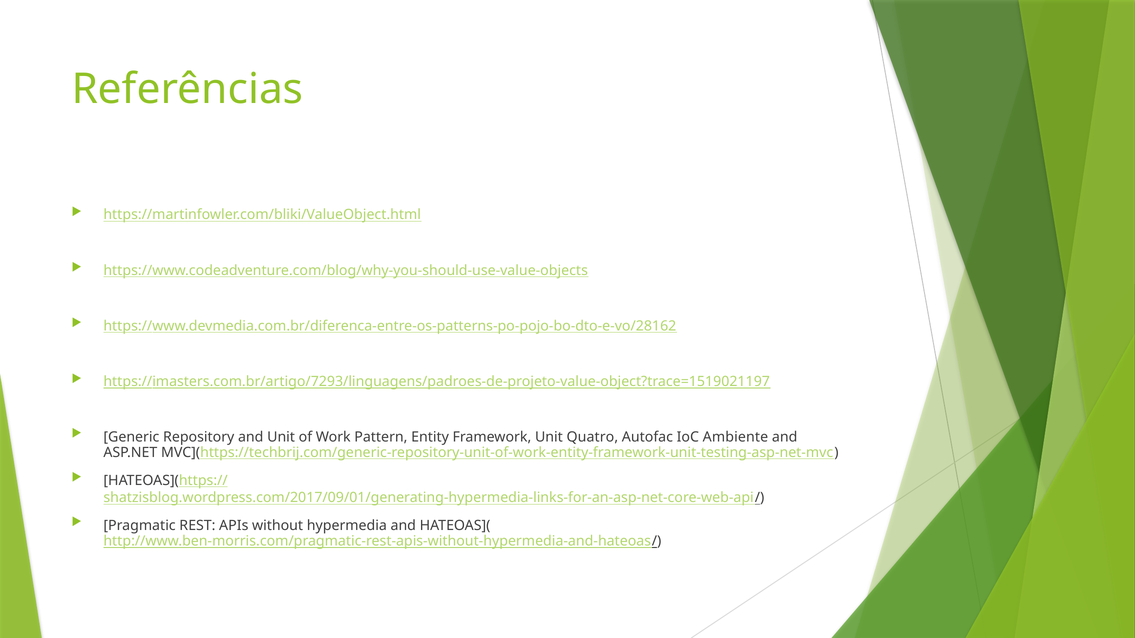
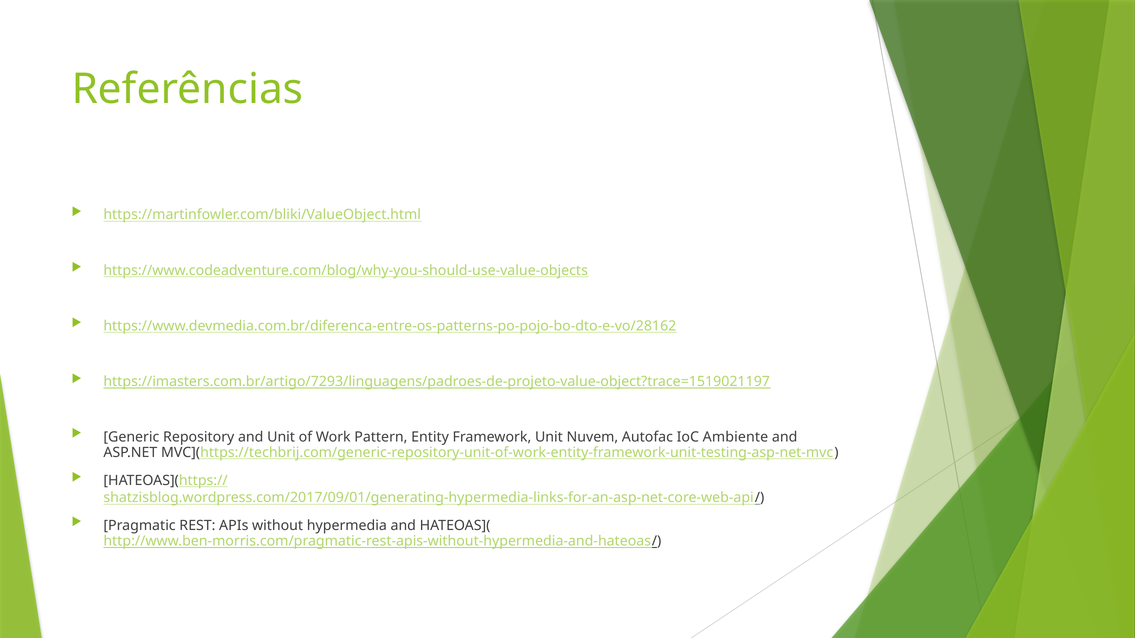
Quatro: Quatro -> Nuvem (592, 437)
